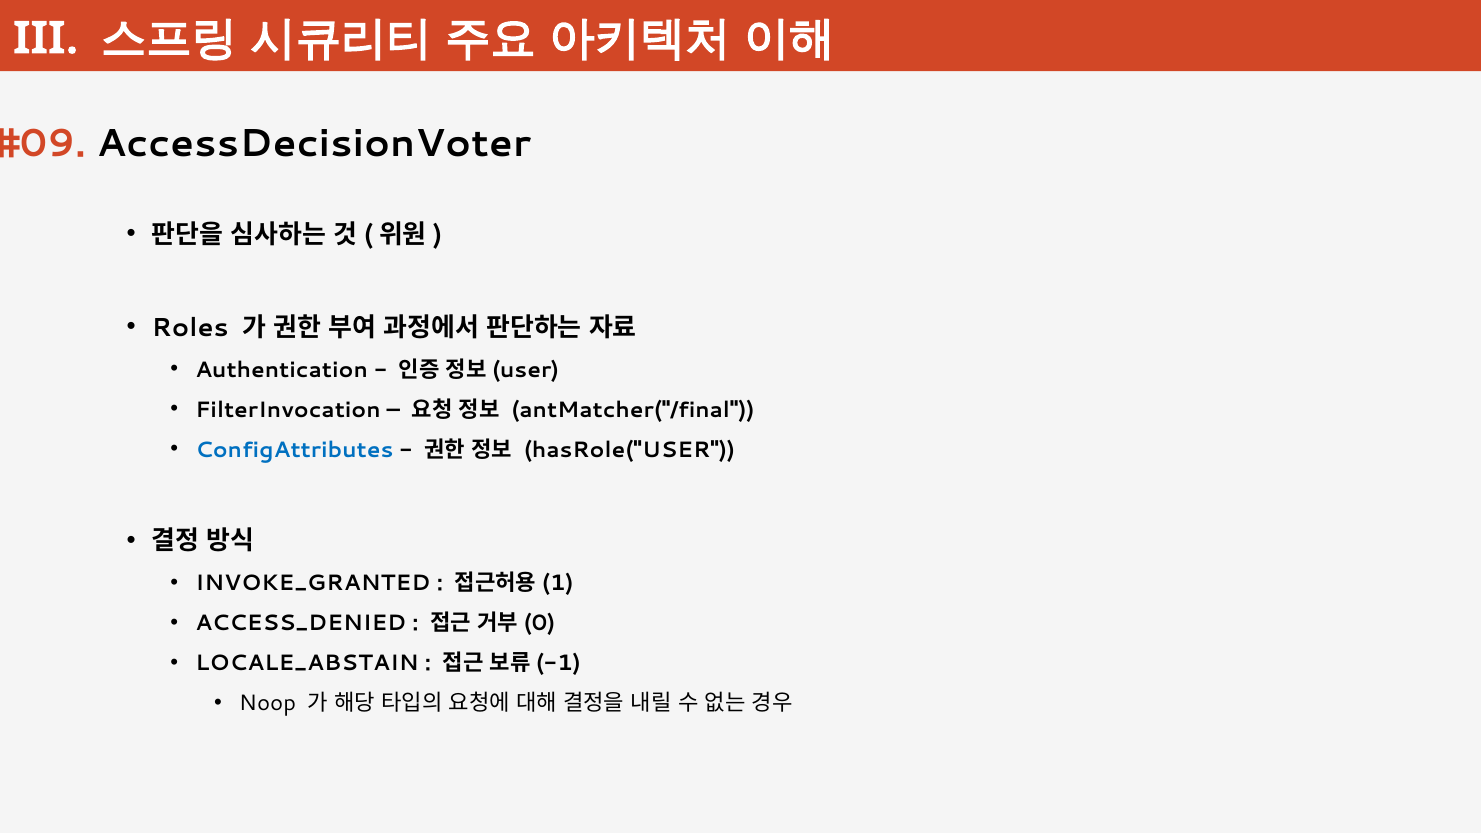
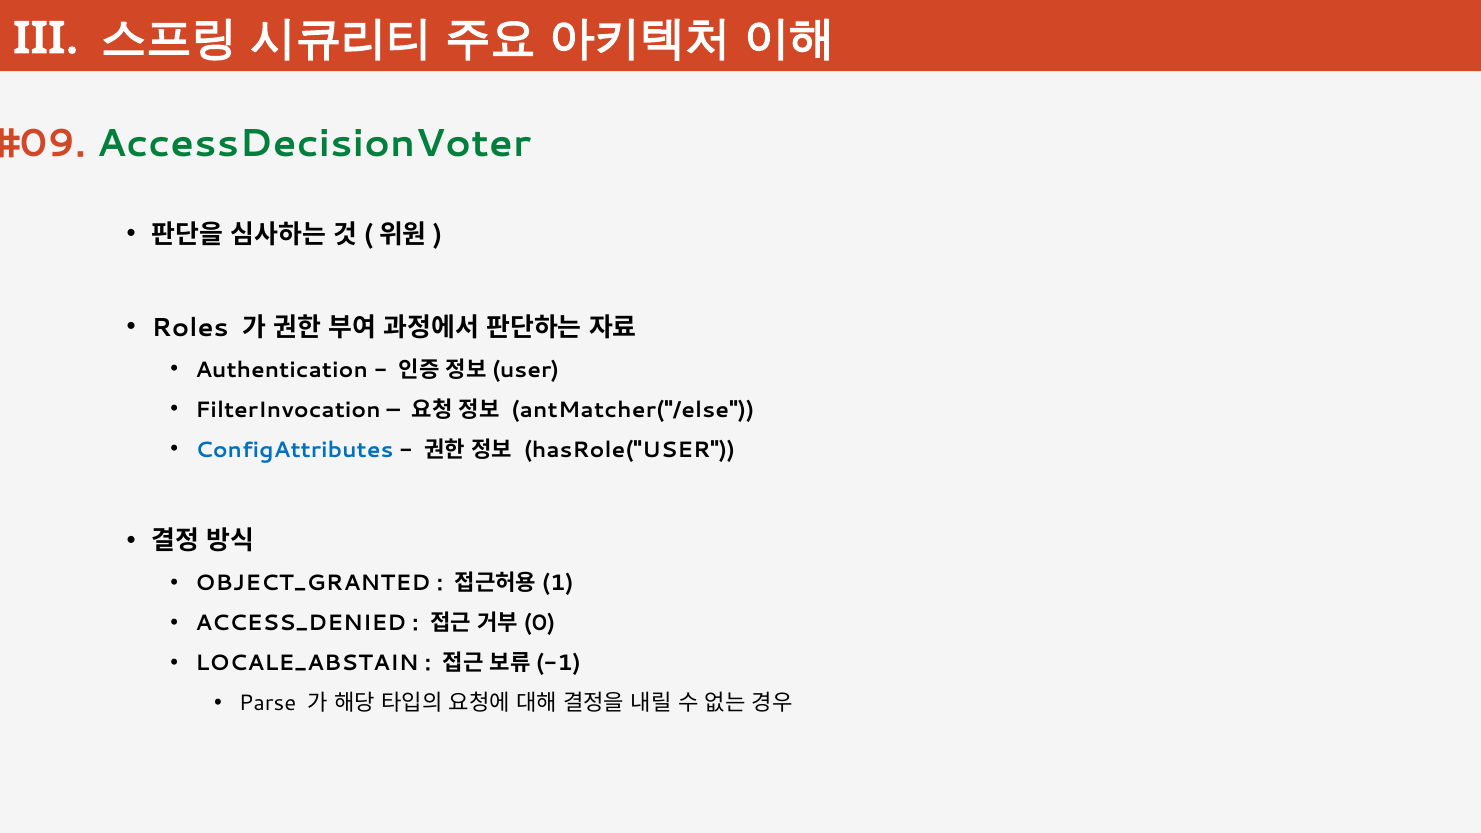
AccessDecisionVoter colour: black -> green (314, 143)
antMatcher("/final: antMatcher("/final -> antMatcher("/else (633, 410)
INVOKE_GRANTED: INVOKE_GRANTED -> OBJECT_GRANTED (313, 583)
Noop: Noop -> Parse (268, 703)
